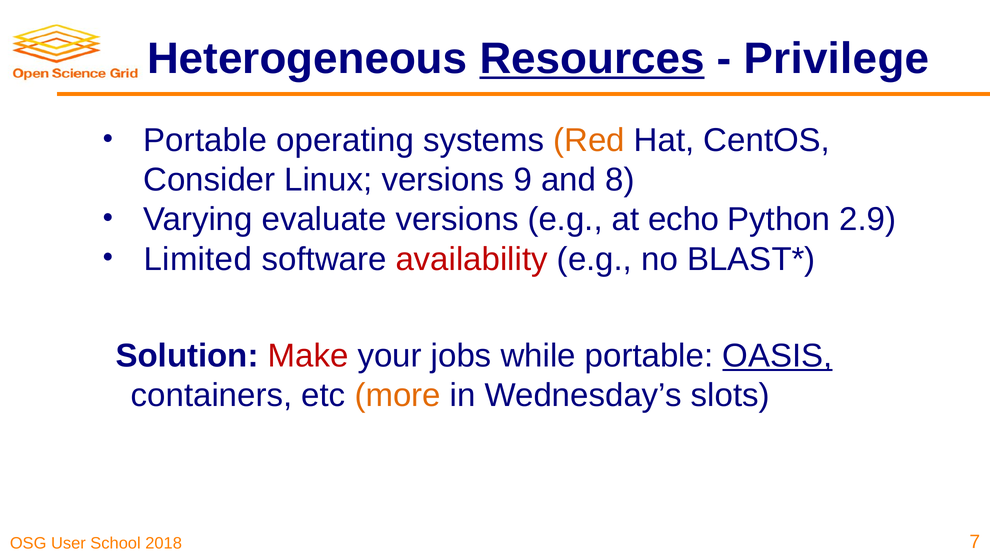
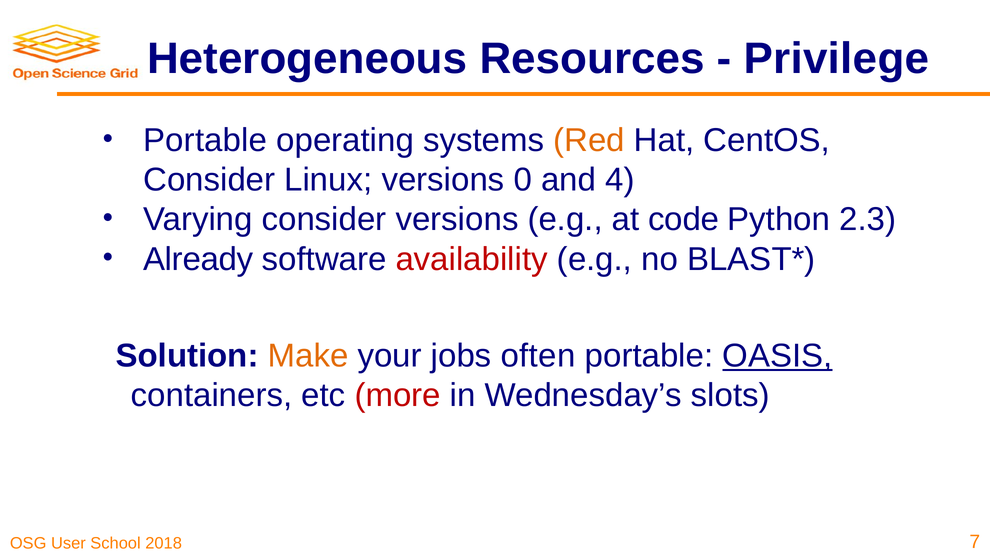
Resources underline: present -> none (592, 59)
9: 9 -> 0 (523, 180)
8: 8 -> 4 (620, 180)
Varying evaluate: evaluate -> consider (324, 219)
echo: echo -> code (684, 219)
2.9: 2.9 -> 2.3 (868, 219)
Limited: Limited -> Already (198, 259)
Make colour: red -> orange (308, 356)
while: while -> often (538, 356)
more colour: orange -> red (398, 396)
